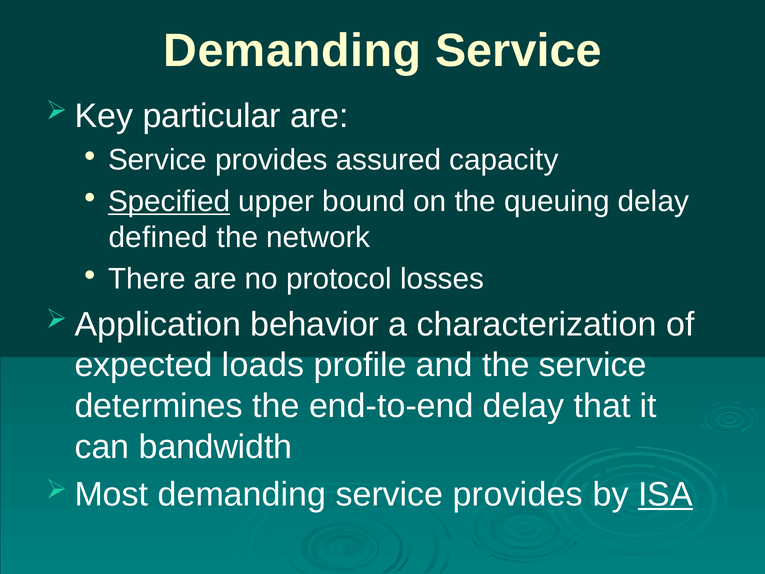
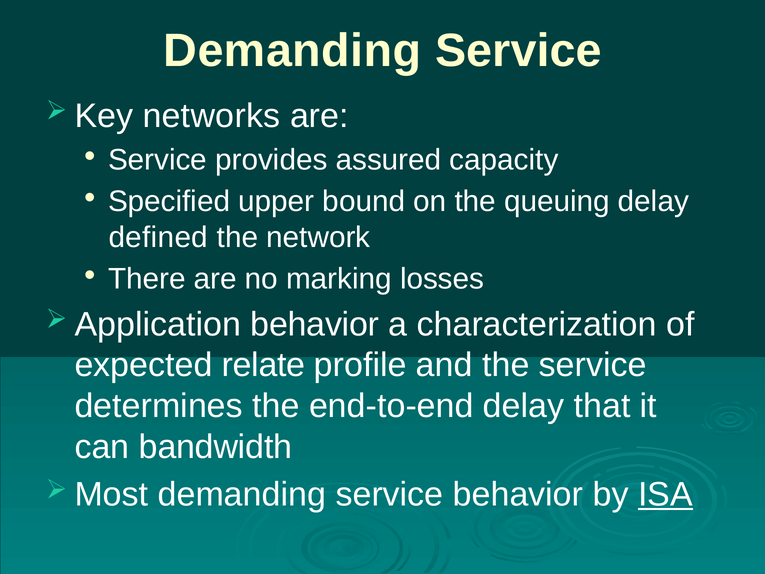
particular: particular -> networks (211, 116)
Specified underline: present -> none (169, 201)
protocol: protocol -> marking (339, 279)
loads: loads -> relate (263, 365)
demanding service provides: provides -> behavior (518, 494)
